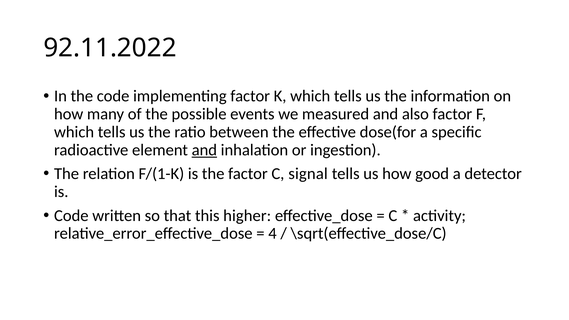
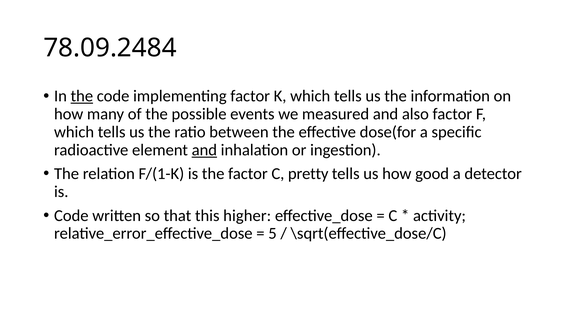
92.11.2022: 92.11.2022 -> 78.09.2484 (110, 48)
the underline: none -> present (82, 96)
signal: signal -> pretty (308, 174)
4: 4 -> 5 (272, 234)
